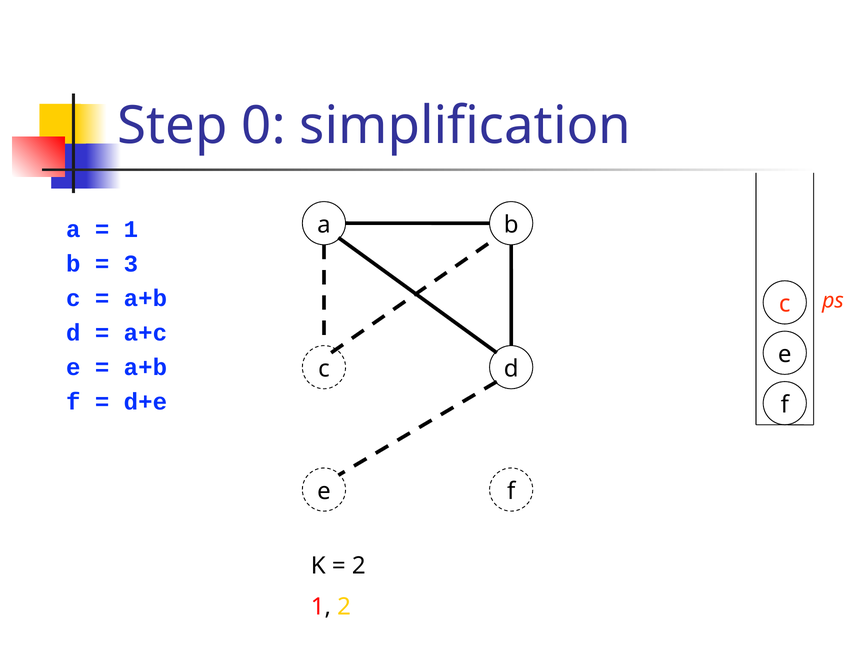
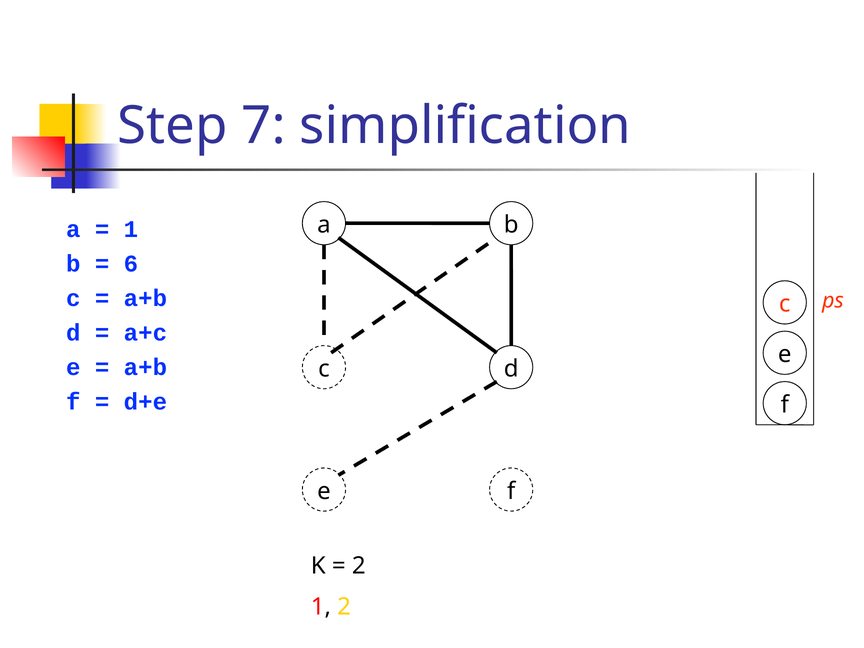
0: 0 -> 7 (264, 126)
3: 3 -> 6 (131, 264)
